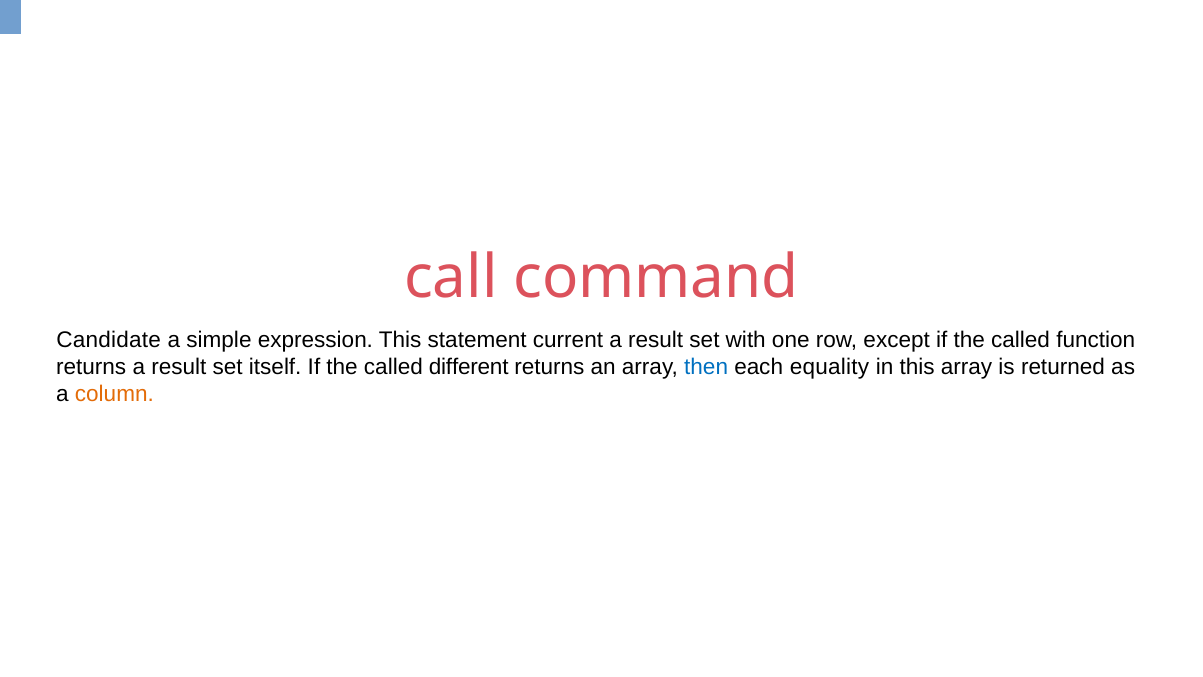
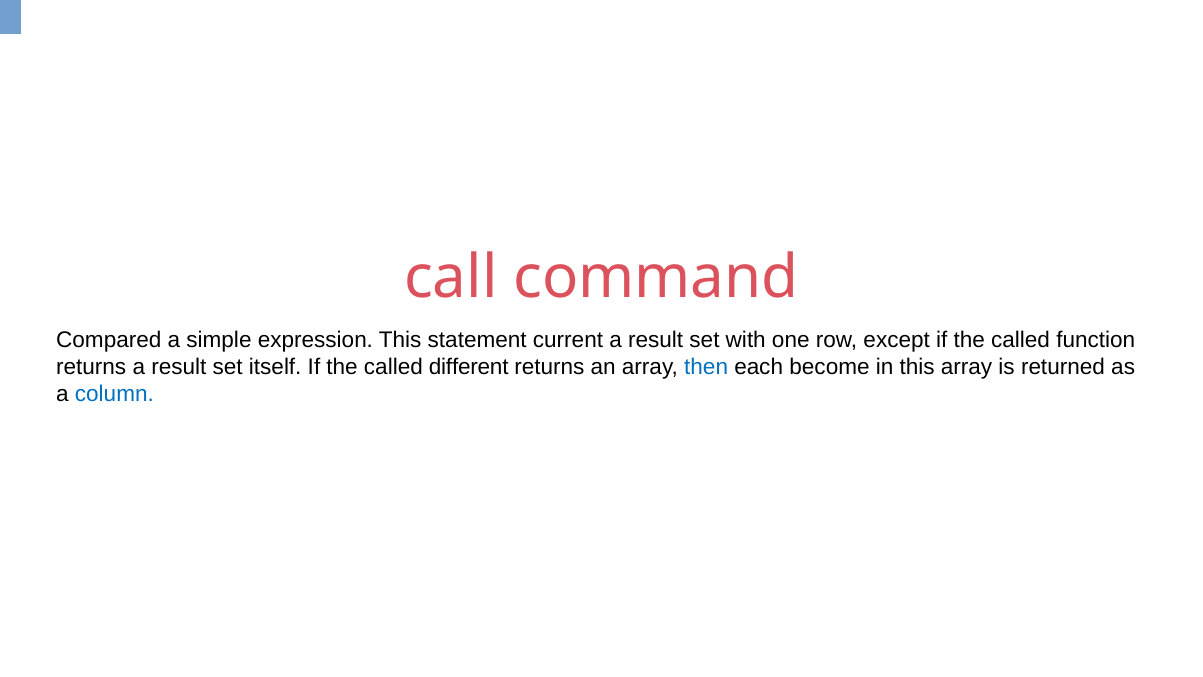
Candidate: Candidate -> Compared (109, 340)
equality: equality -> become (830, 367)
column colour: orange -> blue (114, 394)
